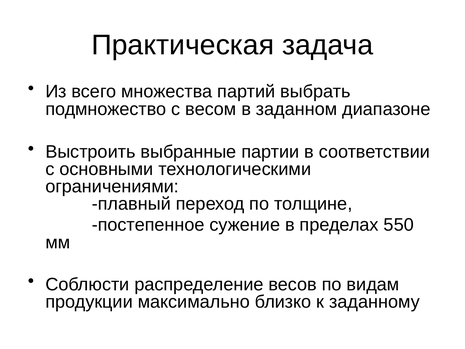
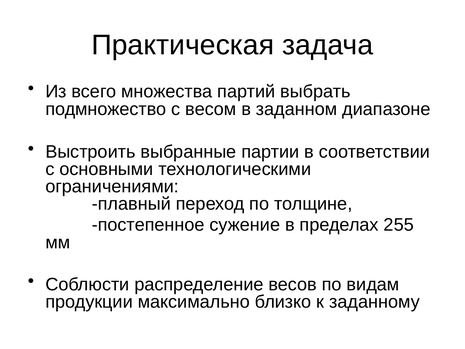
550: 550 -> 255 (399, 225)
